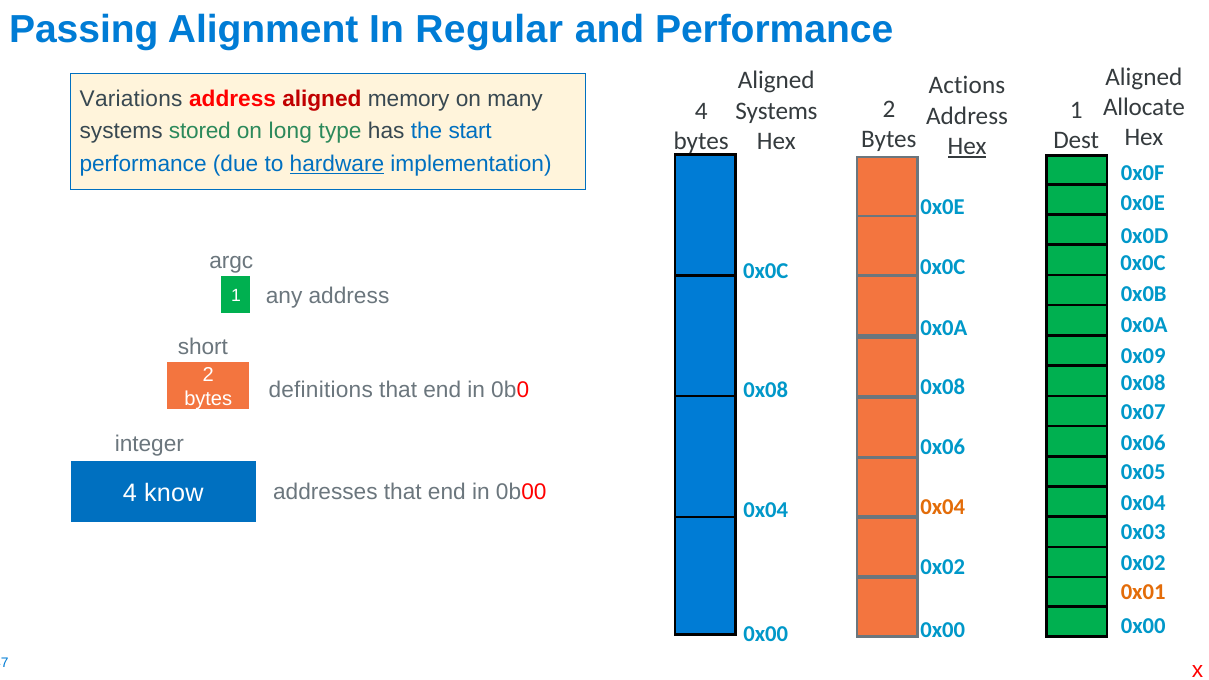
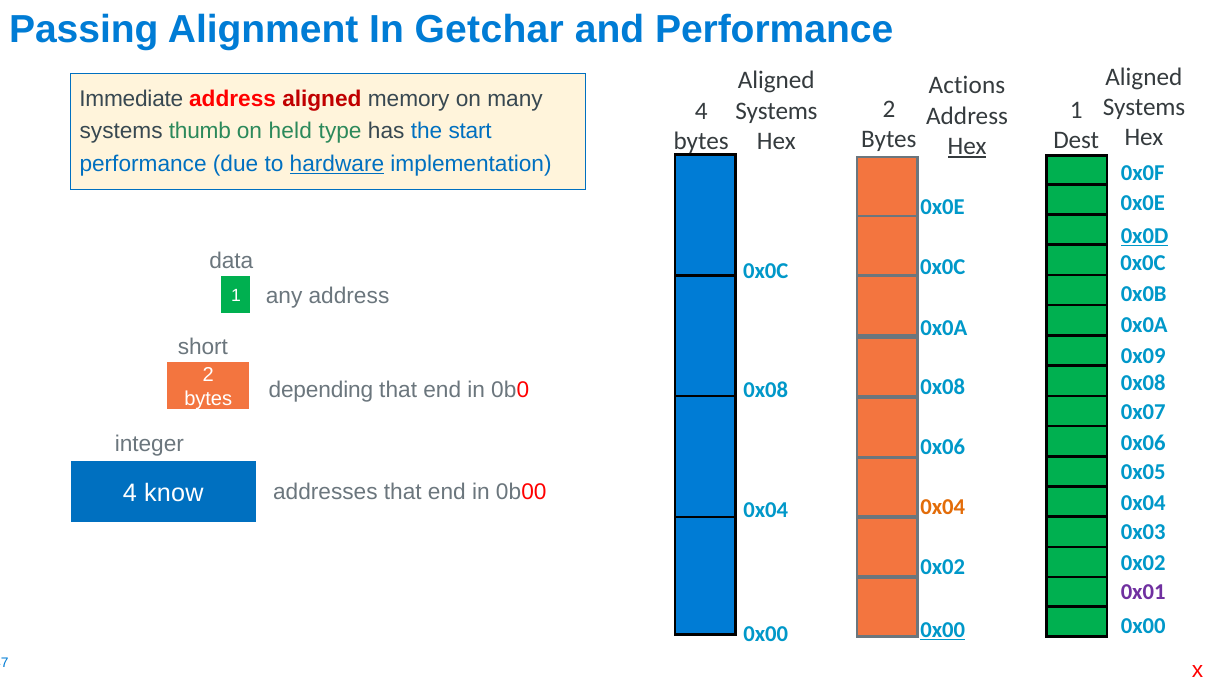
Regular: Regular -> Getchar (489, 30)
Variations: Variations -> Immediate (131, 99)
Allocate: Allocate -> Systems (1144, 107)
stored: stored -> thumb (200, 131)
long: long -> held (290, 131)
0x0D underline: none -> present (1145, 236)
argc: argc -> data (231, 261)
definitions: definitions -> depending (321, 390)
0x01 colour: orange -> purple (1143, 592)
0x00 underline: none -> present (943, 630)
